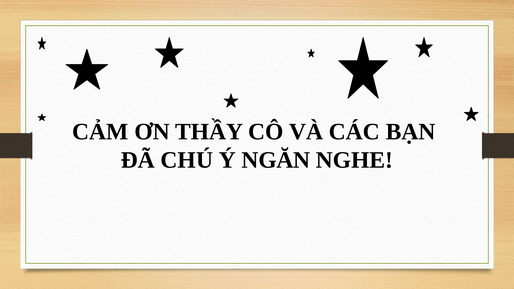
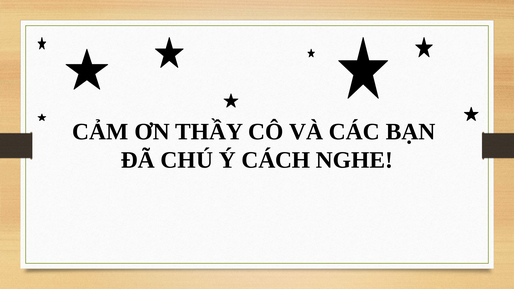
NGĂN: NGĂN -> CÁCH (276, 160)
